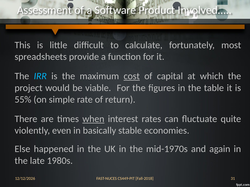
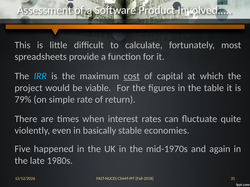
55%: 55% -> 79% (23, 100)
when underline: present -> none (93, 119)
Else: Else -> Five (22, 149)
